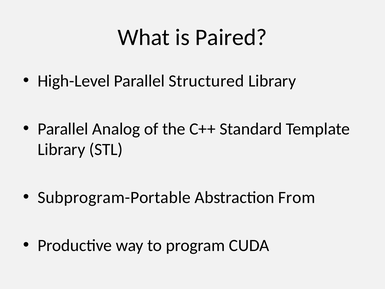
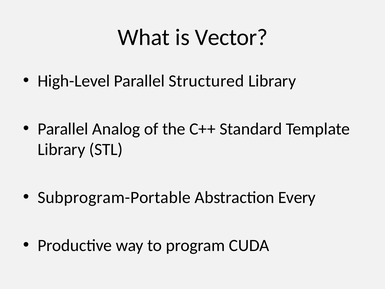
Paired: Paired -> Vector (231, 37)
From: From -> Every (297, 197)
